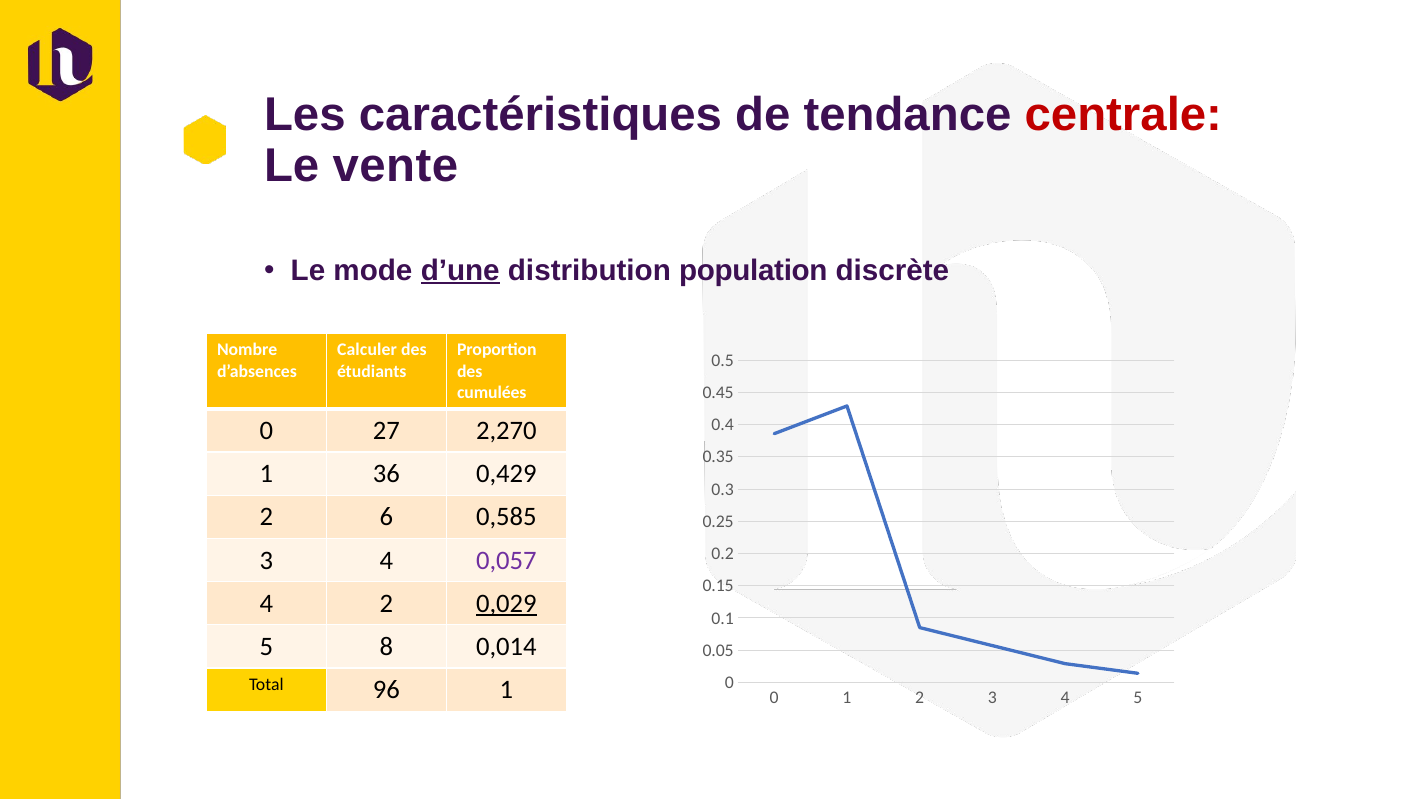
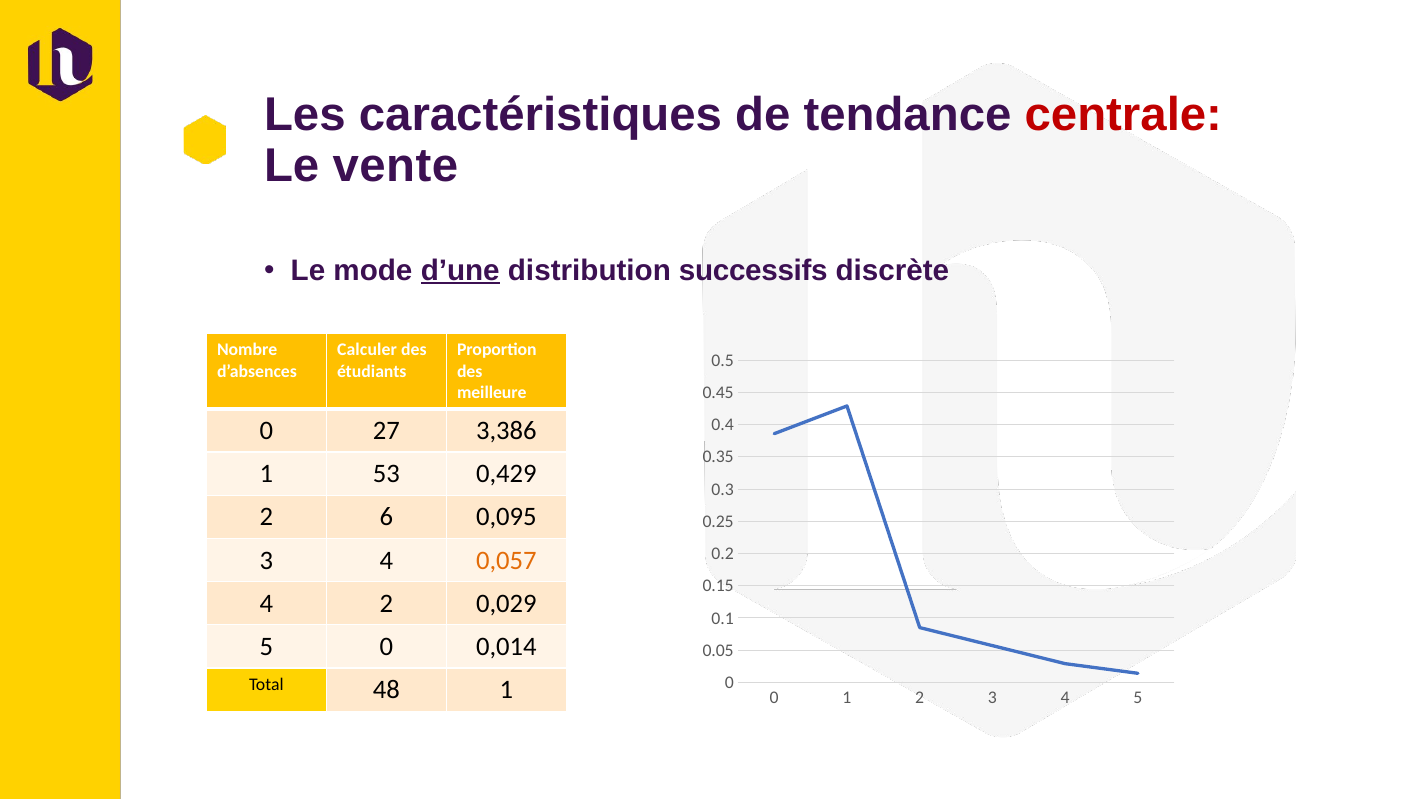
population: population -> successifs (753, 271)
cumulées: cumulées -> meilleure (492, 393)
2,270: 2,270 -> 3,386 (506, 431)
36: 36 -> 53 (386, 474)
0,585: 0,585 -> 0,095 (506, 517)
0,057 colour: purple -> orange (506, 561)
0,029 underline: present -> none (506, 604)
8: 8 -> 0 (386, 647)
96: 96 -> 48 (386, 690)
